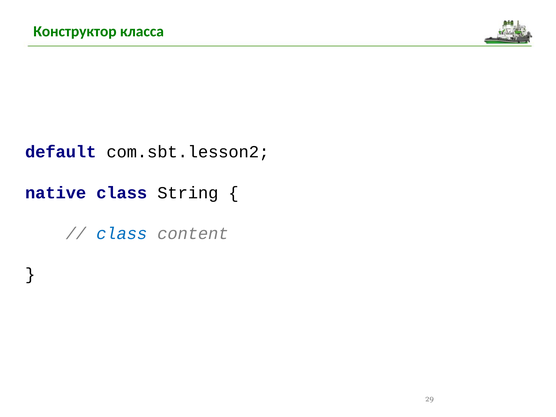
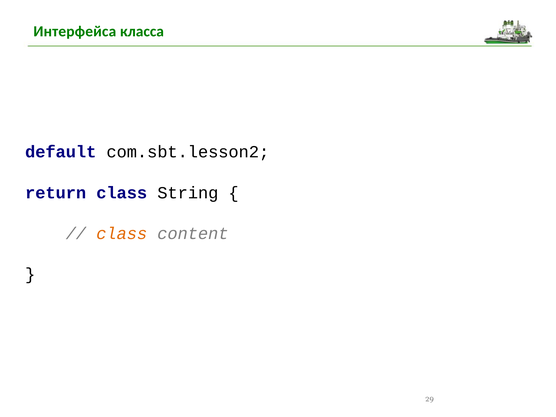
Конструктор: Конструктор -> Интерфейса (75, 31)
native: native -> return (56, 193)
class colour: blue -> orange (122, 234)
